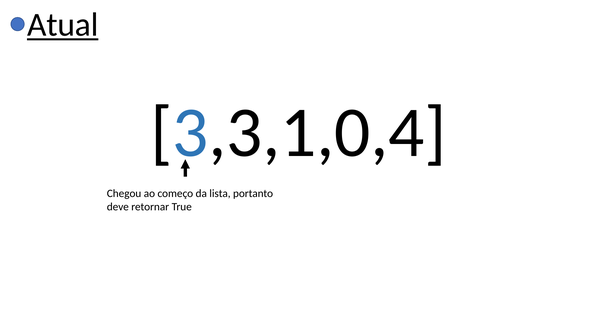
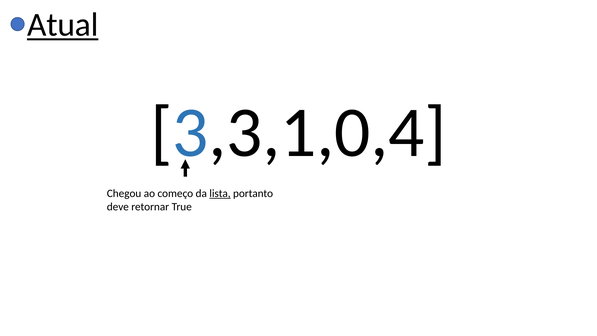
lista underline: none -> present (220, 193)
